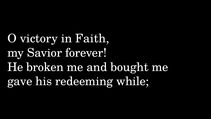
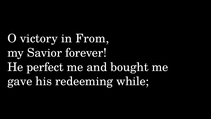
Faith: Faith -> From (92, 38)
broken: broken -> perfect (45, 67)
